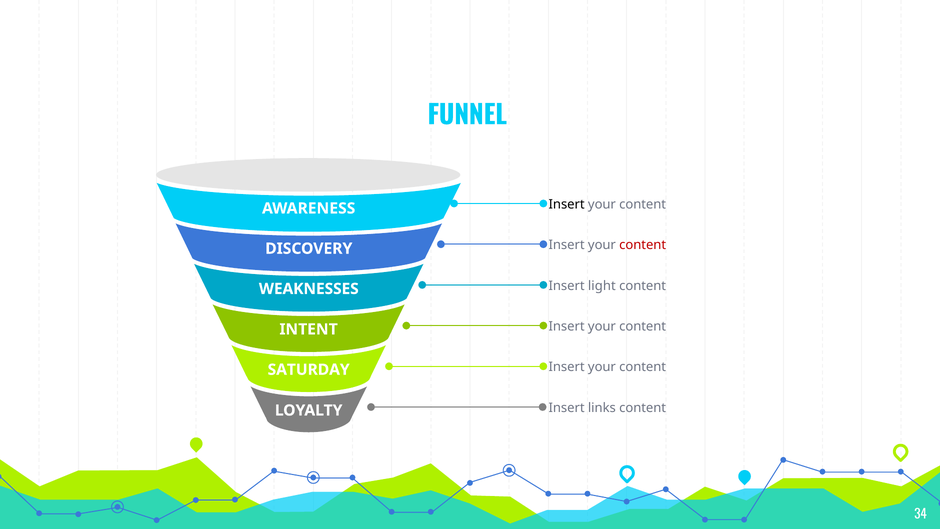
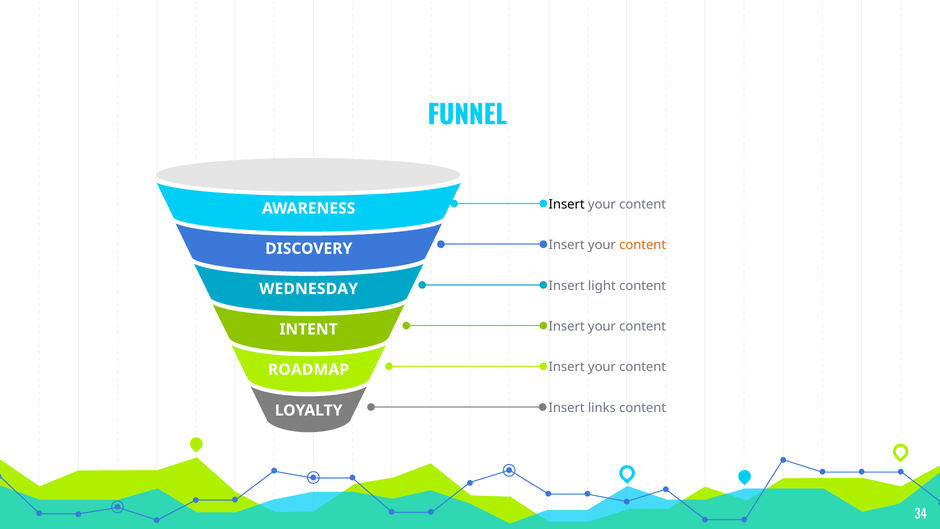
content colour: red -> orange (643, 245)
WEAKNESSES: WEAKNESSES -> WEDNESDAY (309, 289)
SATURDAY: SATURDAY -> ROADMAP (309, 370)
